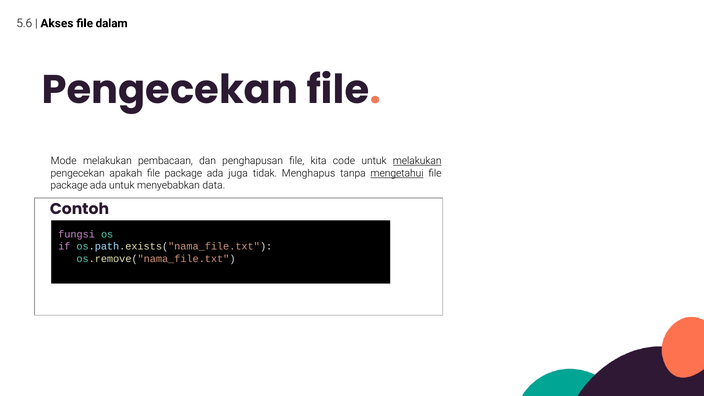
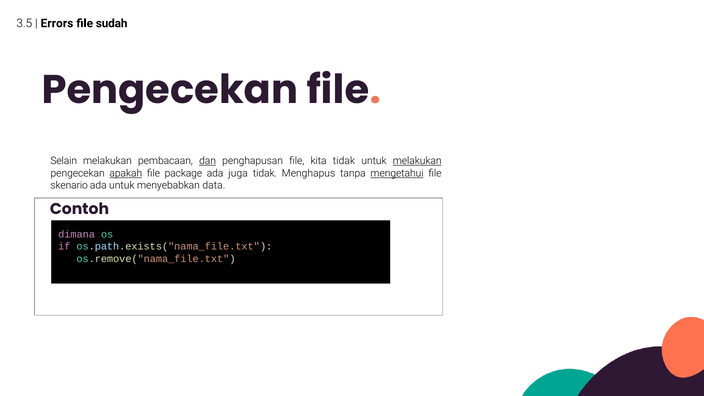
5.6: 5.6 -> 3.5 (24, 23)
Akses: Akses -> Errors (57, 23)
dalam: dalam -> sudah (112, 23)
Mode: Mode -> Selain (64, 161)
dan underline: none -> present (208, 161)
kita code: code -> tidak (344, 161)
apakah underline: none -> present (126, 173)
package: package -> skenario (69, 186)
fungsi: fungsi -> dimana (77, 234)
